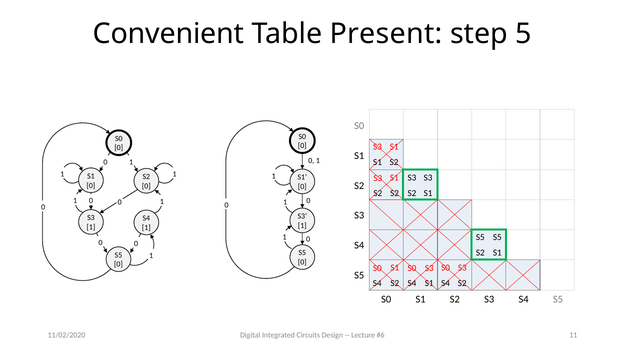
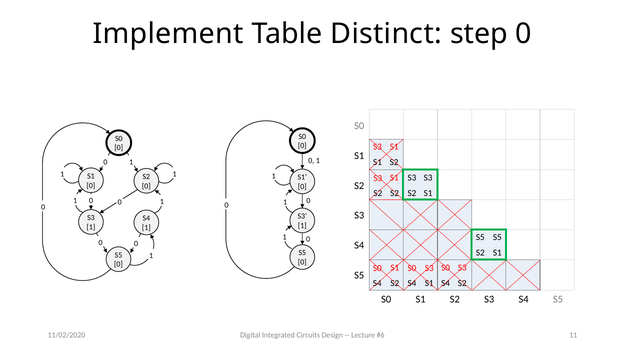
Convenient: Convenient -> Implement (168, 34)
Present: Present -> Distinct (386, 34)
step 5: 5 -> 0 (523, 34)
